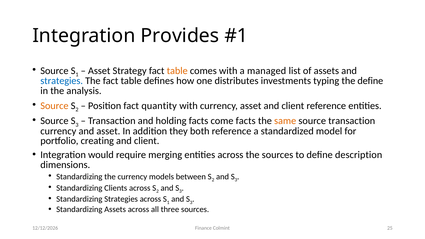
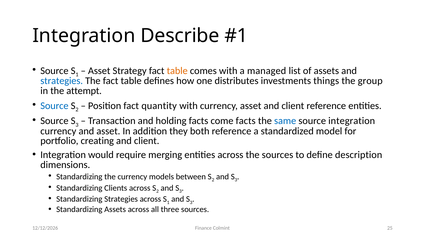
Provides: Provides -> Describe (180, 36)
typing: typing -> things (326, 81)
the define: define -> group (370, 81)
analysis: analysis -> attempt (84, 91)
Source colour: orange -> blue (54, 106)
same colour: orange -> blue (285, 121)
source transaction: transaction -> integration (352, 121)
